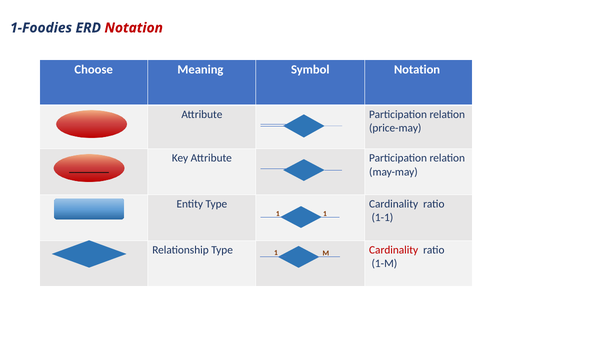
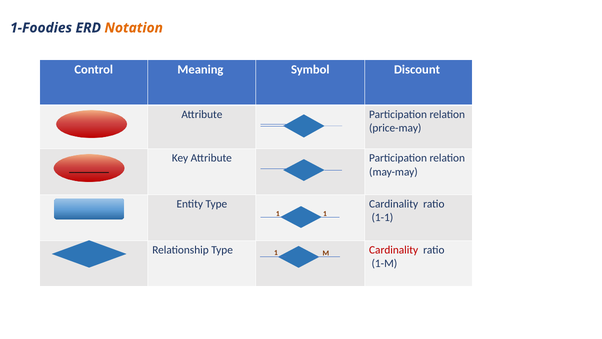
Notation colour: red -> orange (134, 28)
Choose: Choose -> Control (94, 70)
Symbol Notation: Notation -> Discount (417, 70)
